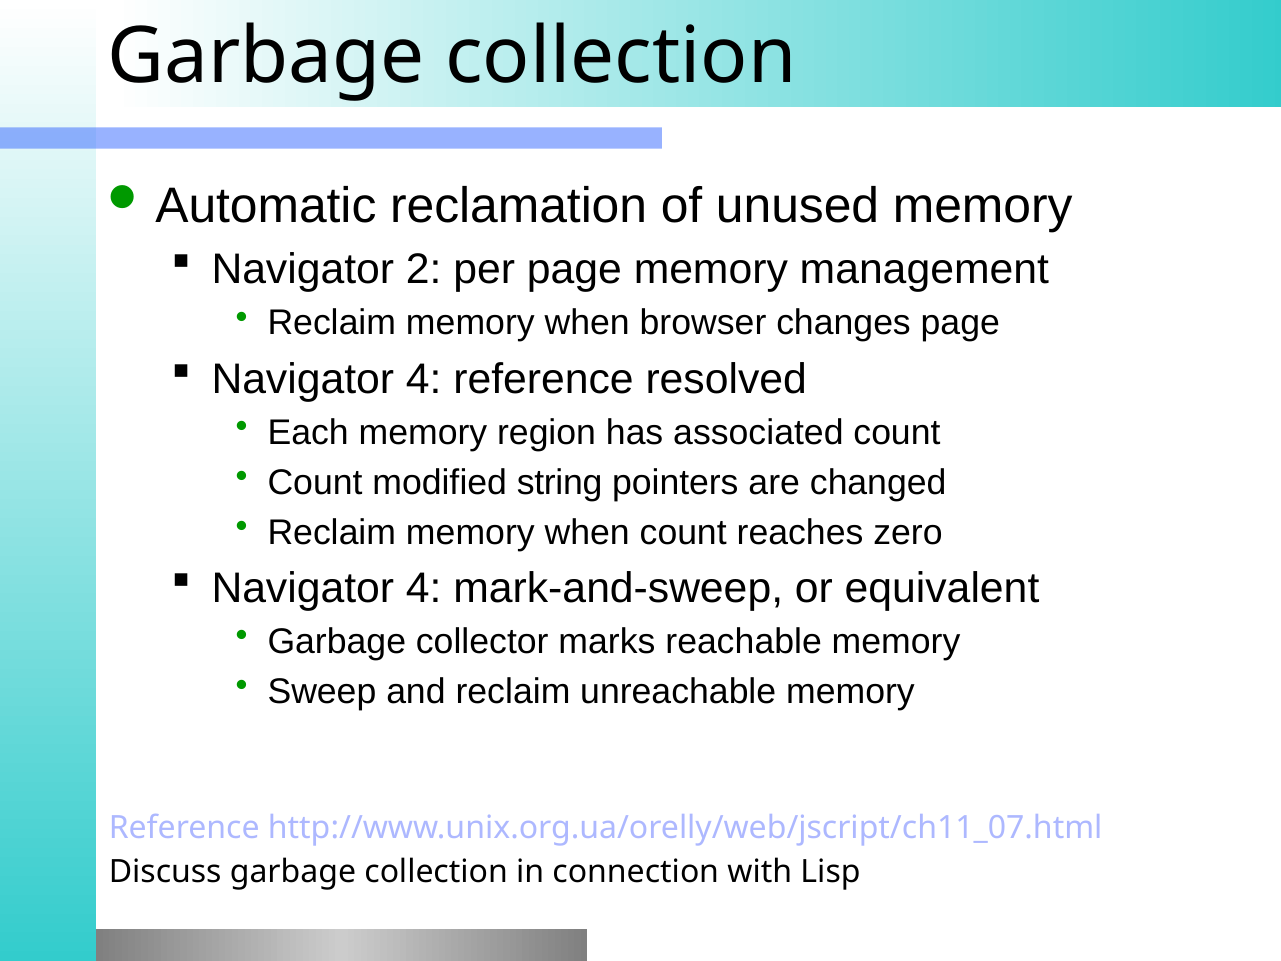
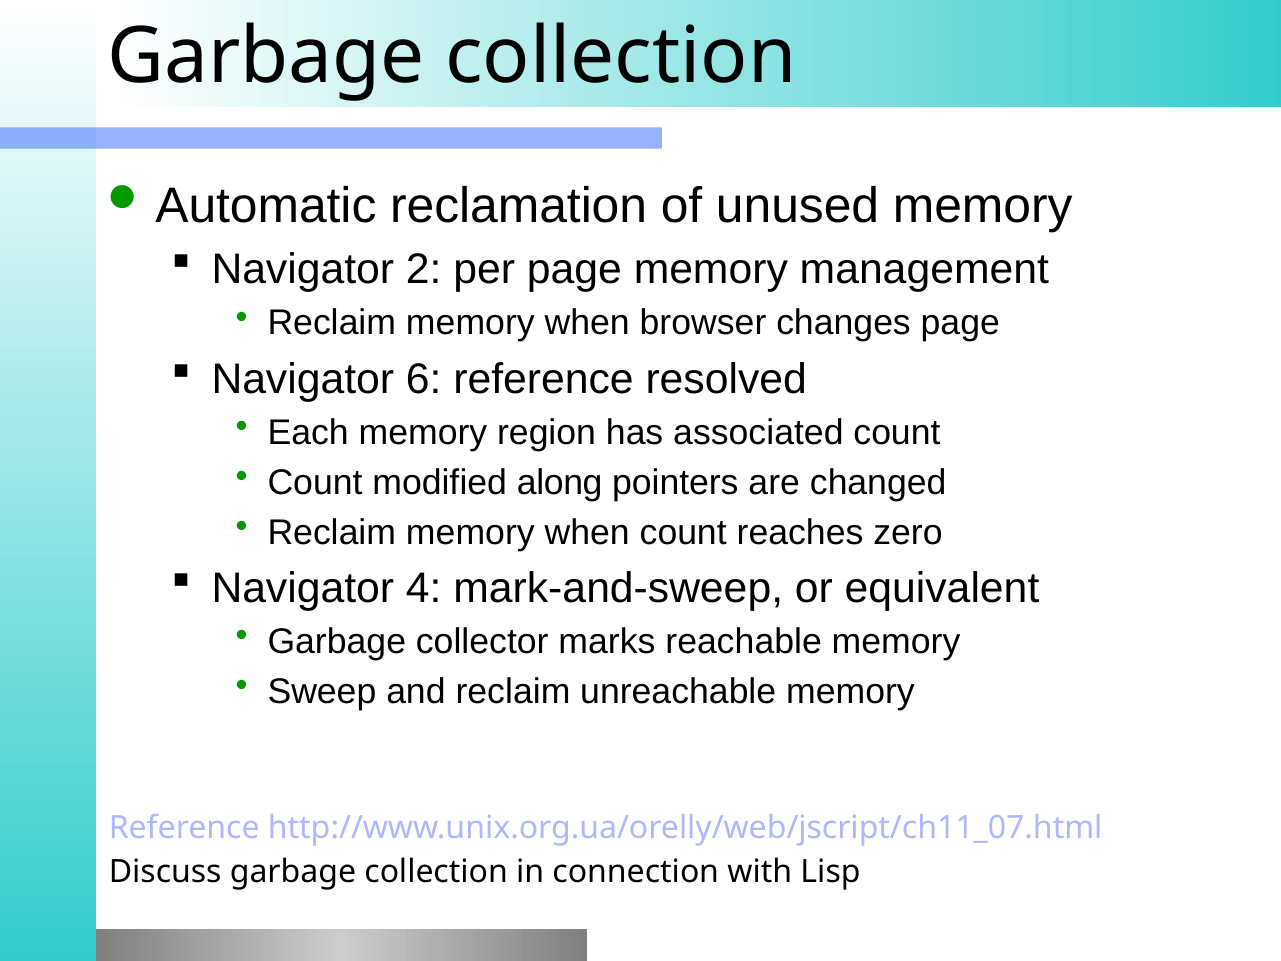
4: 4 -> 6 (424, 379)
string: string -> along (560, 482)
